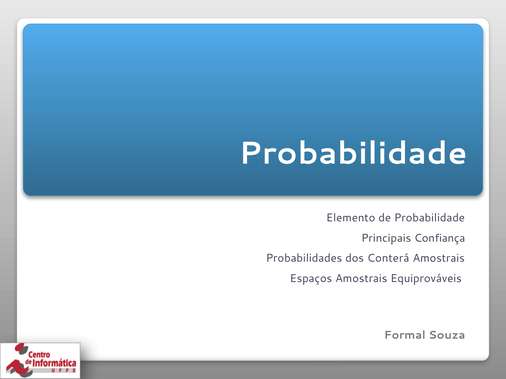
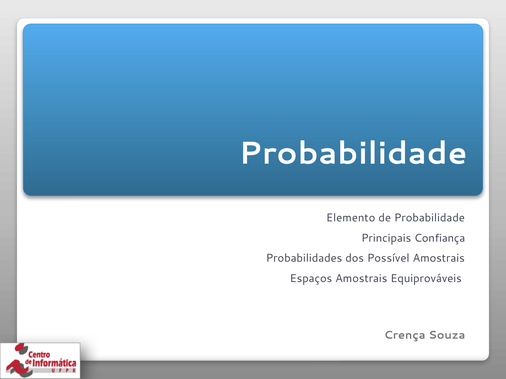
Conterá: Conterá -> Possível (388, 259)
Formal: Formal -> Crença (405, 336)
